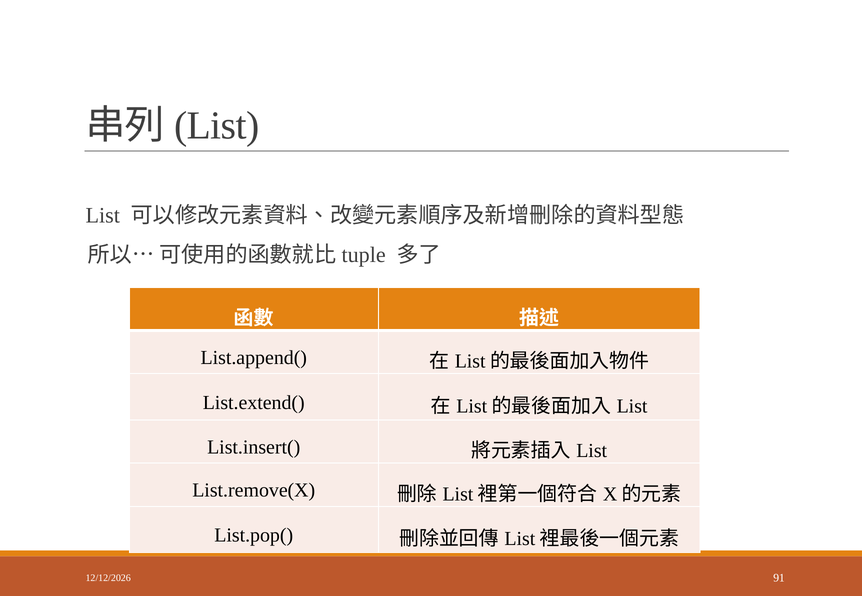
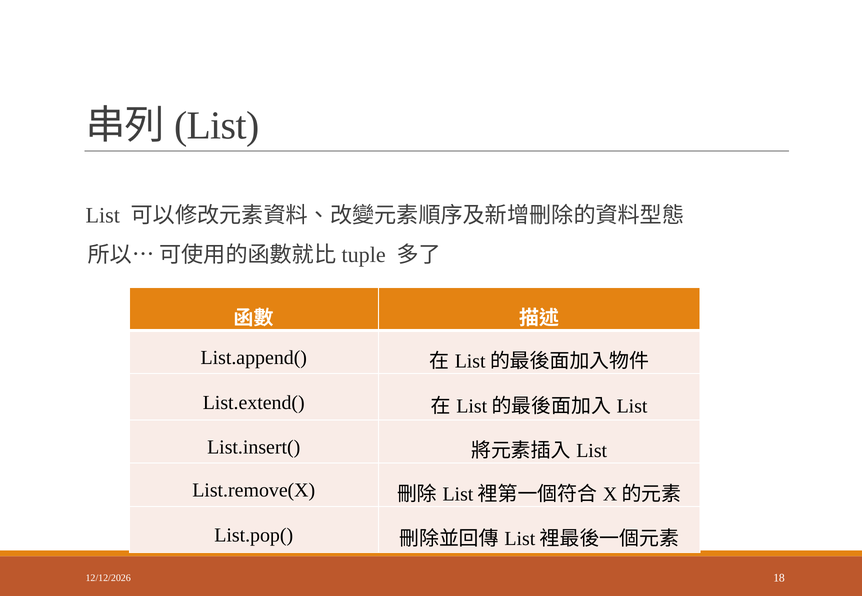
91: 91 -> 18 (779, 579)
